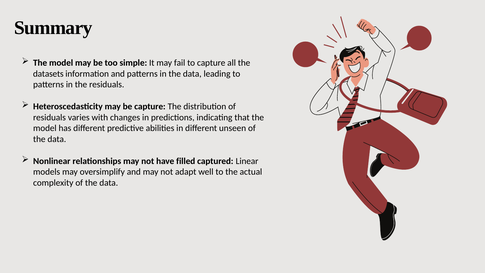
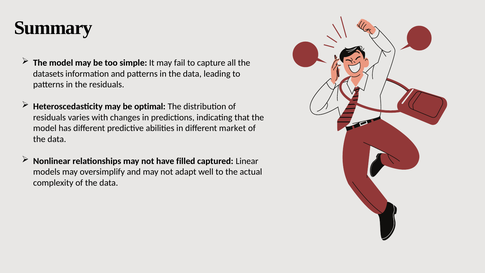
be capture: capture -> optimal (150, 106)
unseen: unseen -> market (232, 128)
